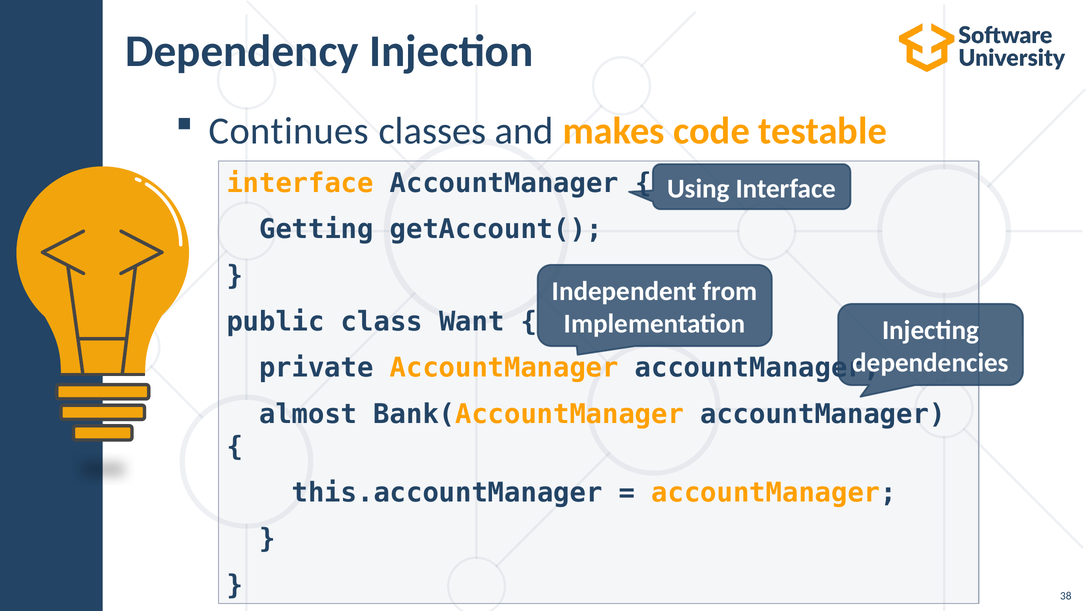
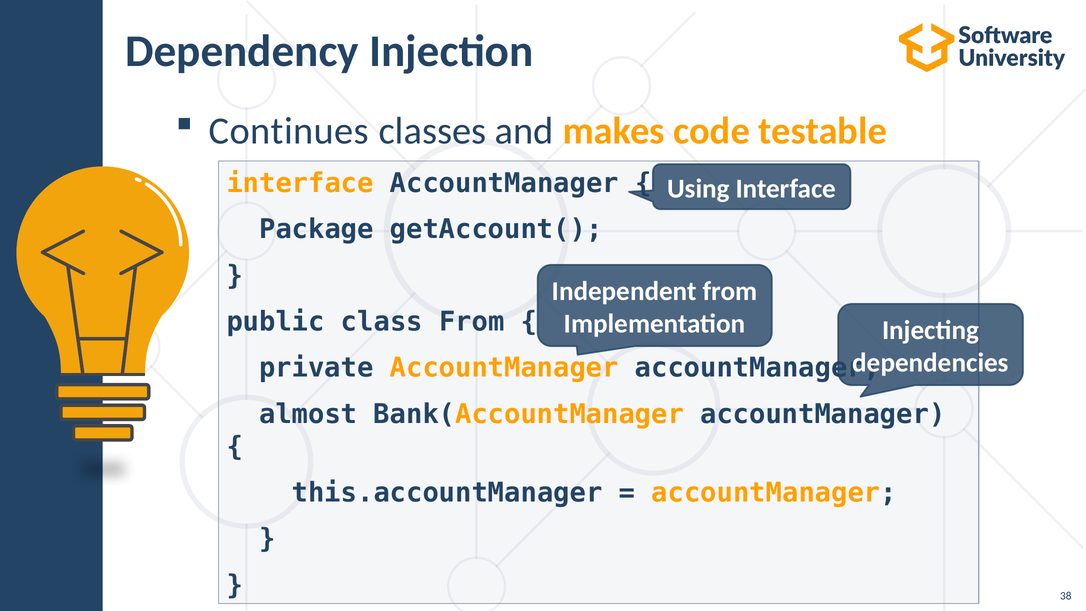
Getting: Getting -> Package (316, 229)
class Want: Want -> From (472, 322)
